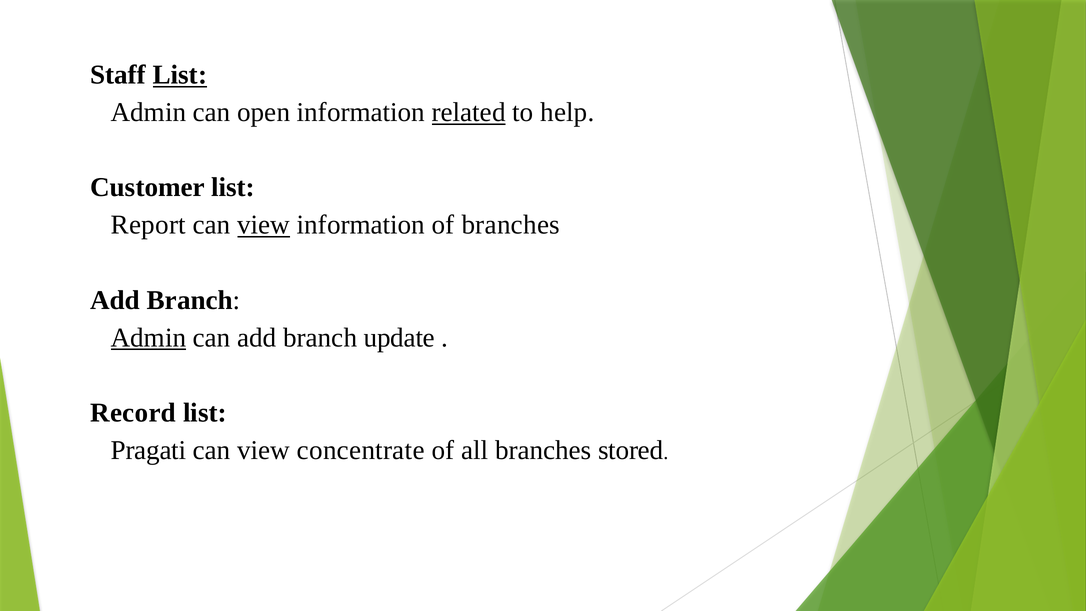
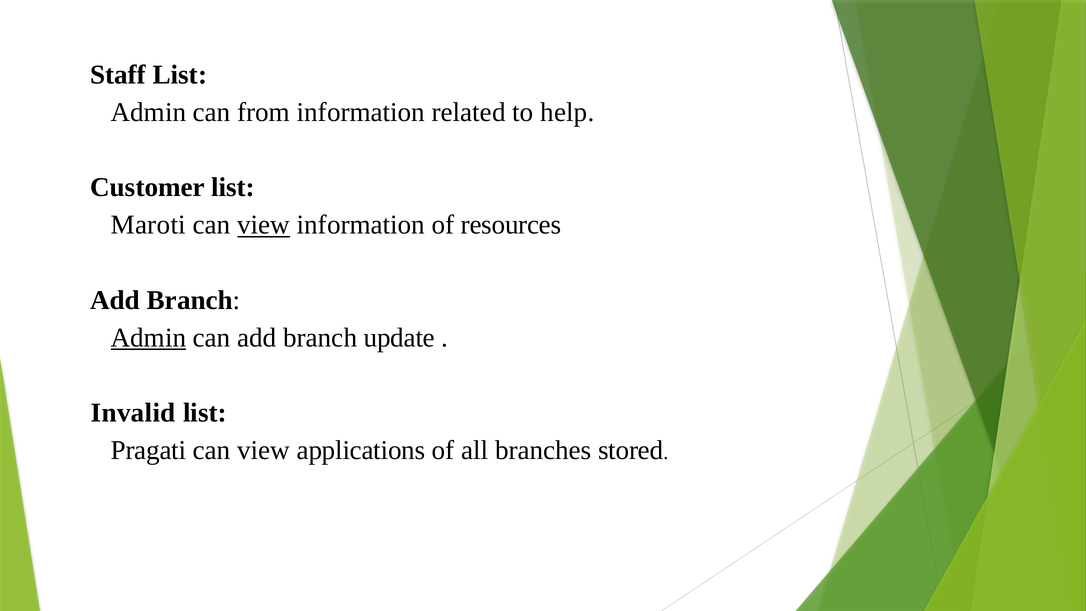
List underline: present -> none (180, 75)
open: open -> from (264, 112)
related underline: present -> none (469, 112)
Report: Report -> Maroti (148, 225)
of branches: branches -> resources (511, 225)
Record: Record -> Invalid (133, 413)
concentrate: concentrate -> applications (361, 450)
